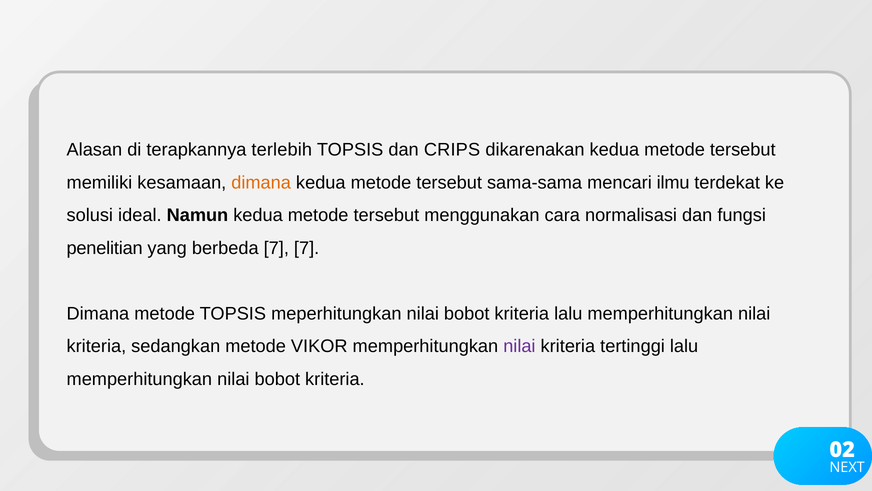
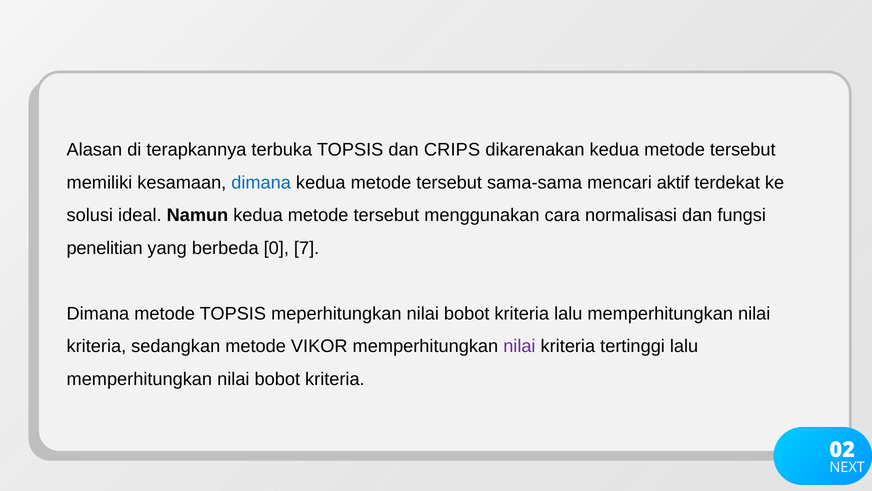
terlebih: terlebih -> terbuka (282, 150)
dimana colour: orange -> blue (261, 183)
ilmu: ilmu -> aktif (673, 183)
berbeda 7: 7 -> 0 (276, 248)
